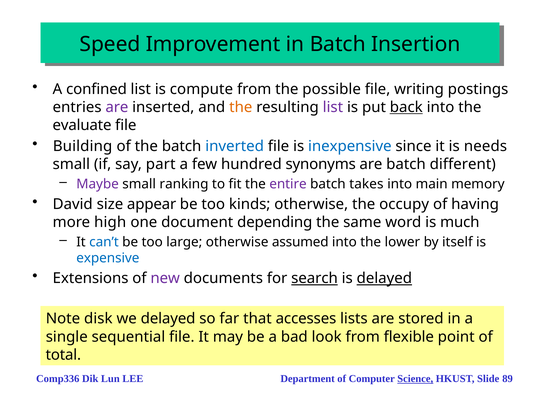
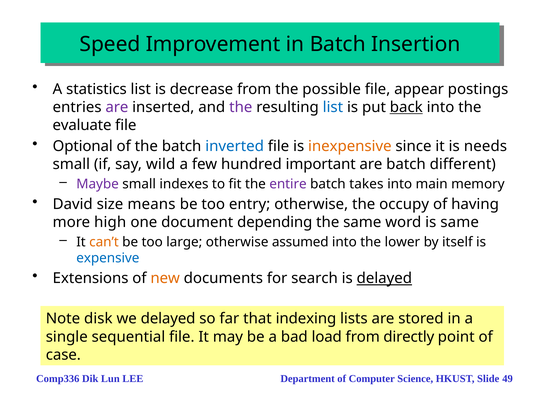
confined: confined -> statistics (96, 89)
compute: compute -> decrease (201, 89)
writing: writing -> appear (419, 89)
the colour: orange -> purple (241, 107)
list colour: purple -> blue (333, 107)
Building: Building -> Optional (83, 146)
inexpensive colour: blue -> orange (350, 146)
part: part -> wild (161, 164)
synonyms: synonyms -> important (321, 164)
ranking: ranking -> indexes (184, 184)
appear: appear -> means (151, 204)
kinds: kinds -> entry (250, 204)
is much: much -> same (460, 222)
can’t colour: blue -> orange (104, 242)
new colour: purple -> orange (165, 278)
search underline: present -> none (315, 278)
accesses: accesses -> indexing (306, 319)
look: look -> load (327, 337)
flexible: flexible -> directly (409, 337)
total: total -> case (63, 355)
Science underline: present -> none (415, 379)
89: 89 -> 49 (508, 379)
